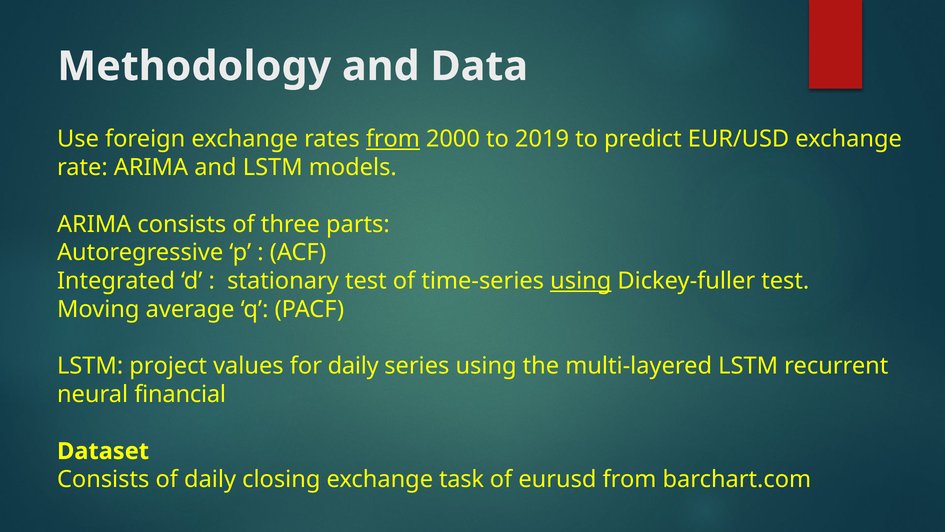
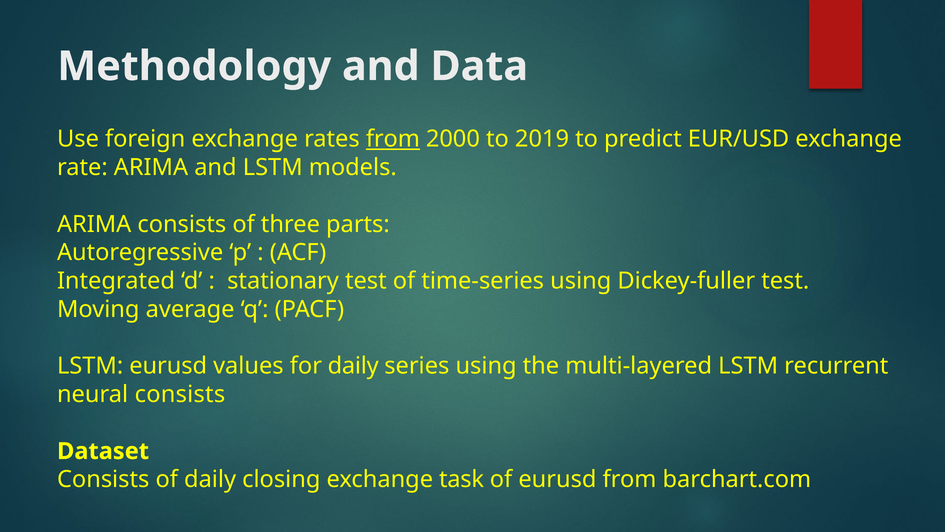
using underline: present -> none (581, 281)
LSTM project: project -> eurusd (168, 366)
neural financial: financial -> consists (180, 394)
